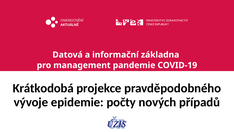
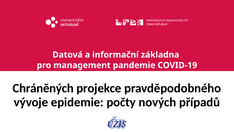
Krátkodobá: Krátkodobá -> Chráněných (43, 88)
